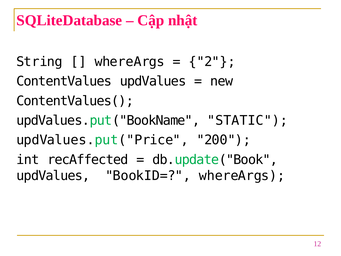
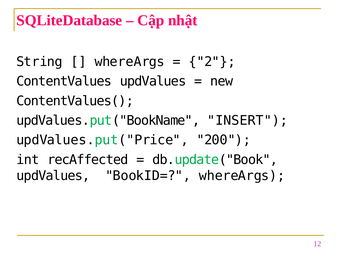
STATIC: STATIC -> INSERT (248, 120)
